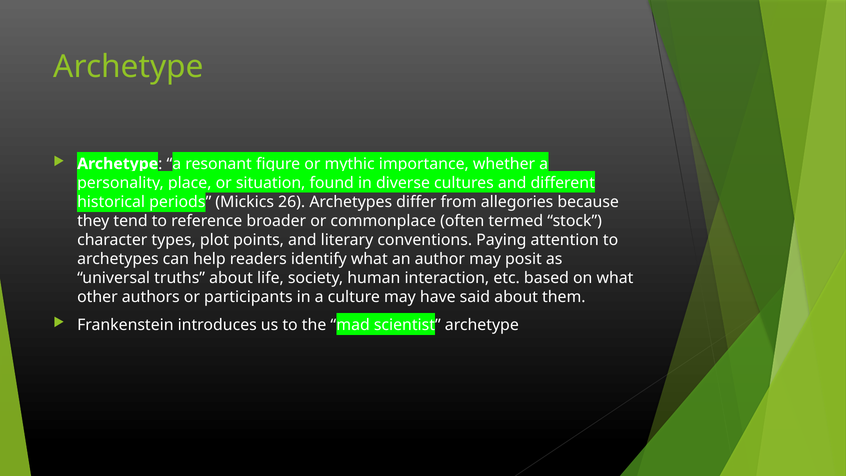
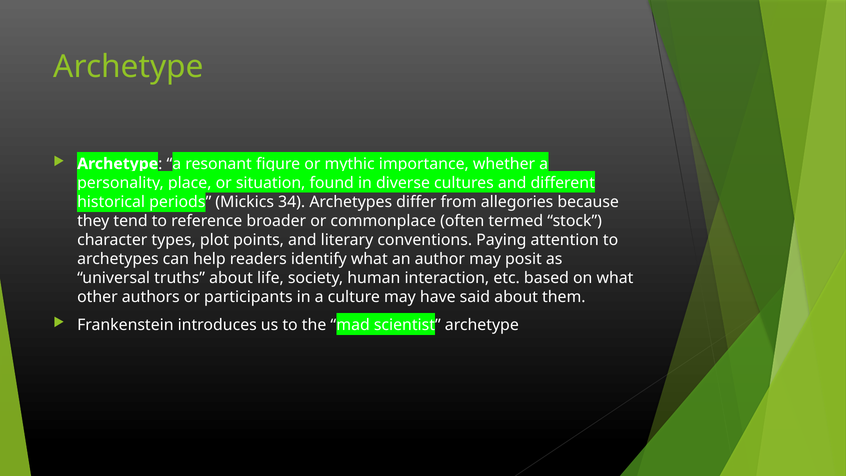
26: 26 -> 34 (292, 202)
